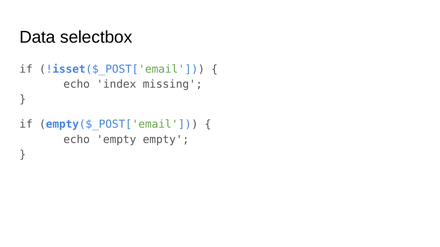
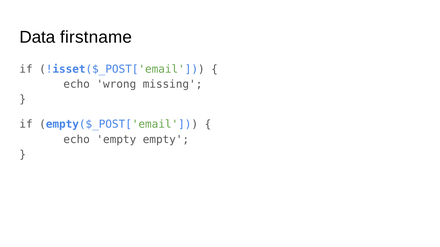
selectbox: selectbox -> firstname (96, 37)
index: index -> wrong (116, 84)
